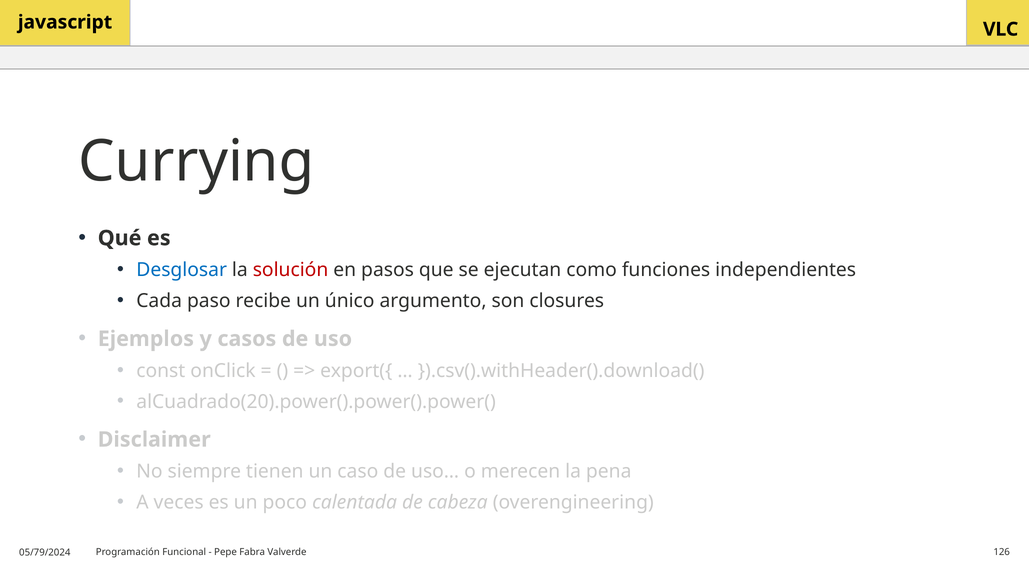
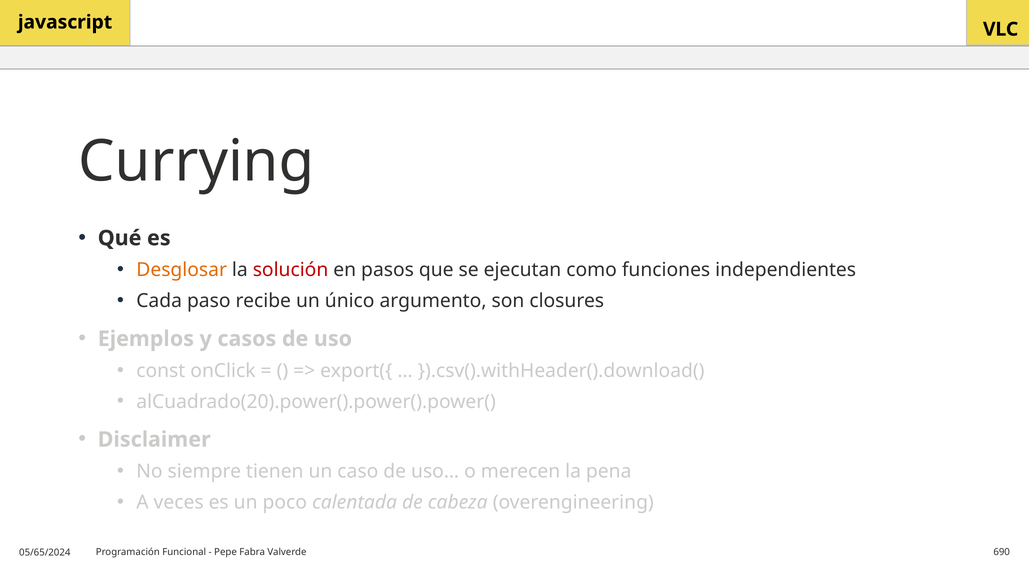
Desglosar colour: blue -> orange (182, 270)
126: 126 -> 690 (1002, 552)
05/79/2024: 05/79/2024 -> 05/65/2024 (45, 553)
